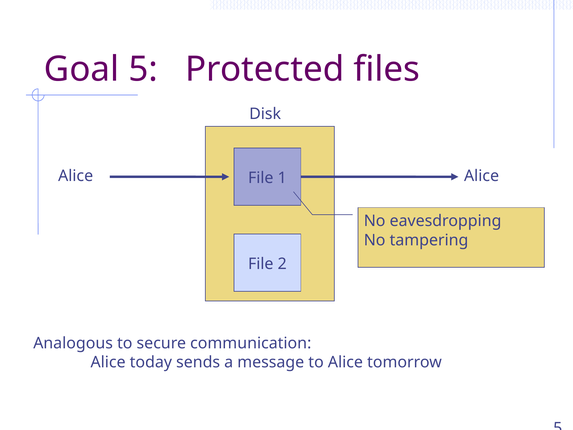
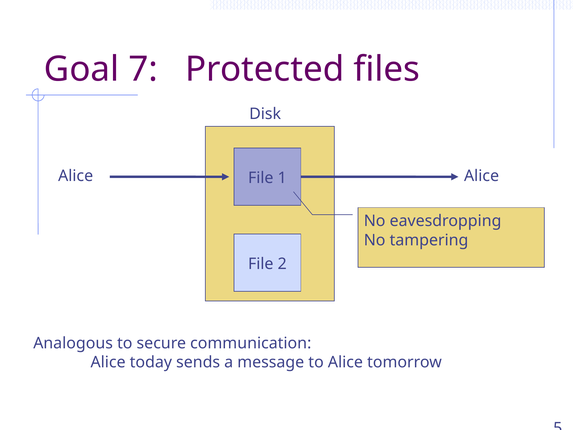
Goal 5: 5 -> 7 (143, 69)
